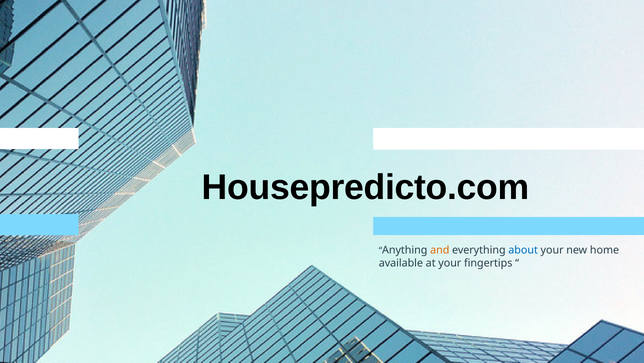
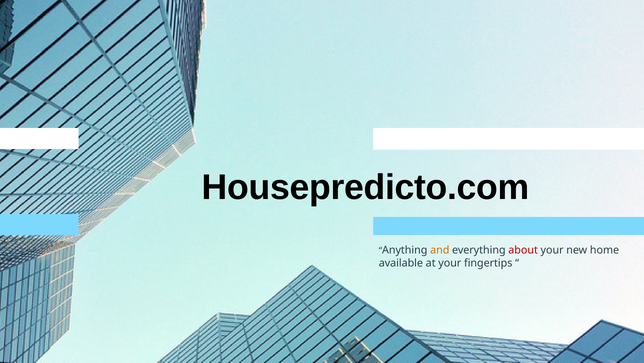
about colour: blue -> red (523, 250)
